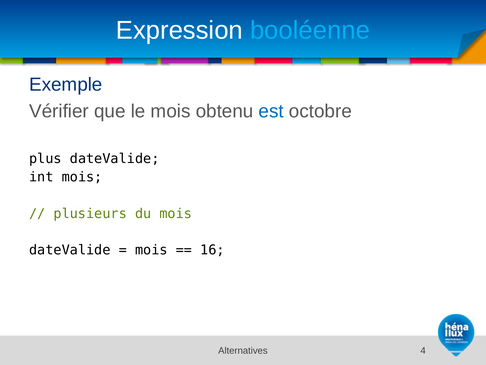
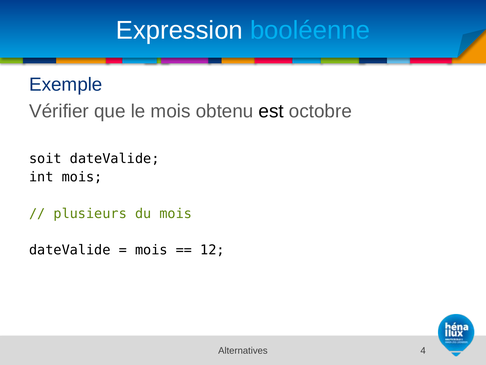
est colour: blue -> black (271, 111)
plus: plus -> soit (45, 159)
16: 16 -> 12 (212, 250)
